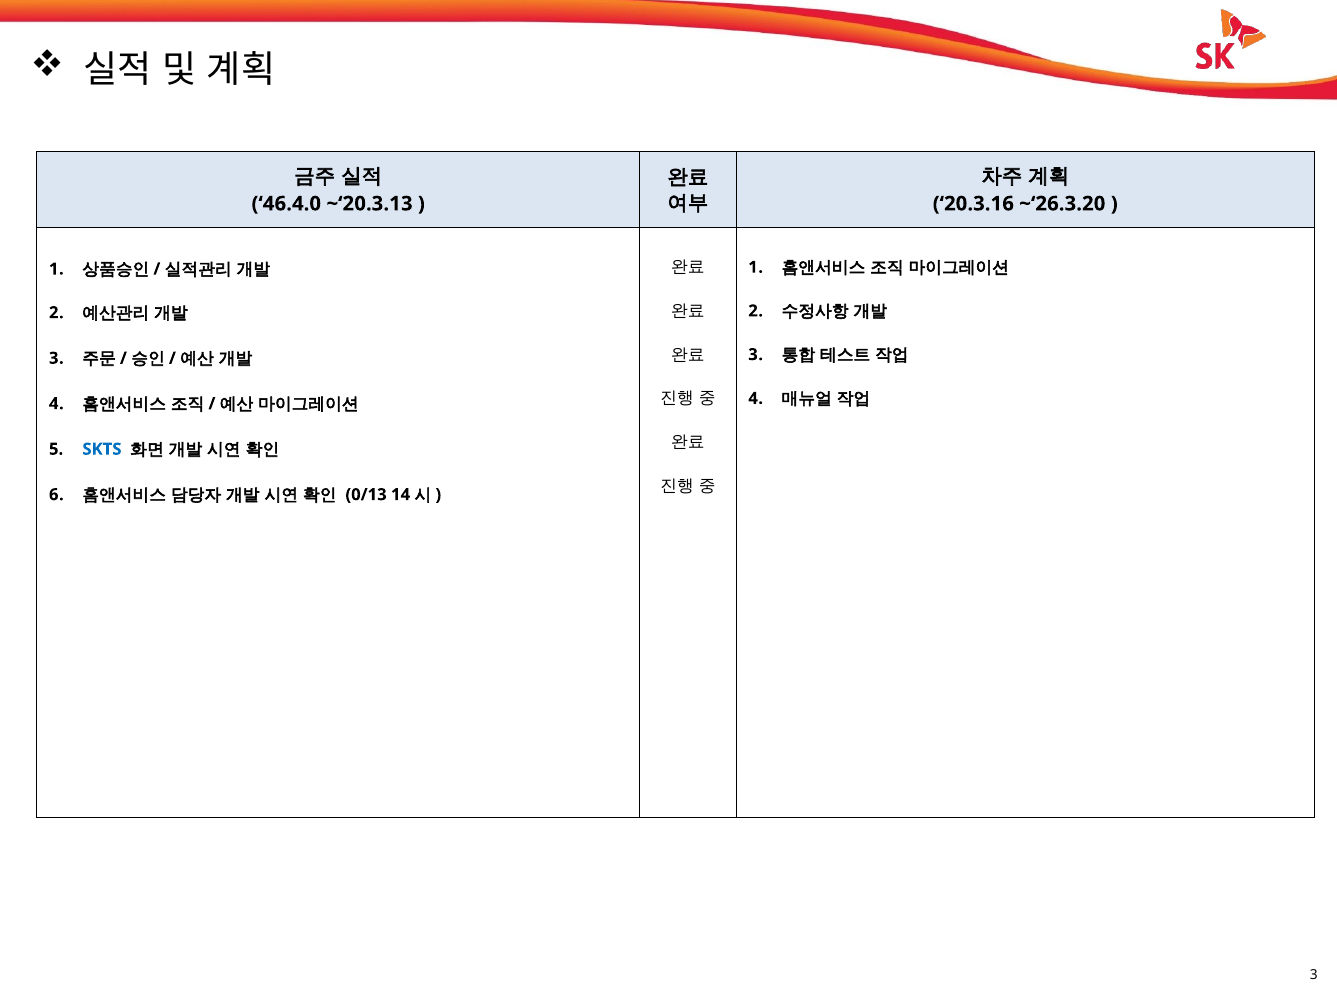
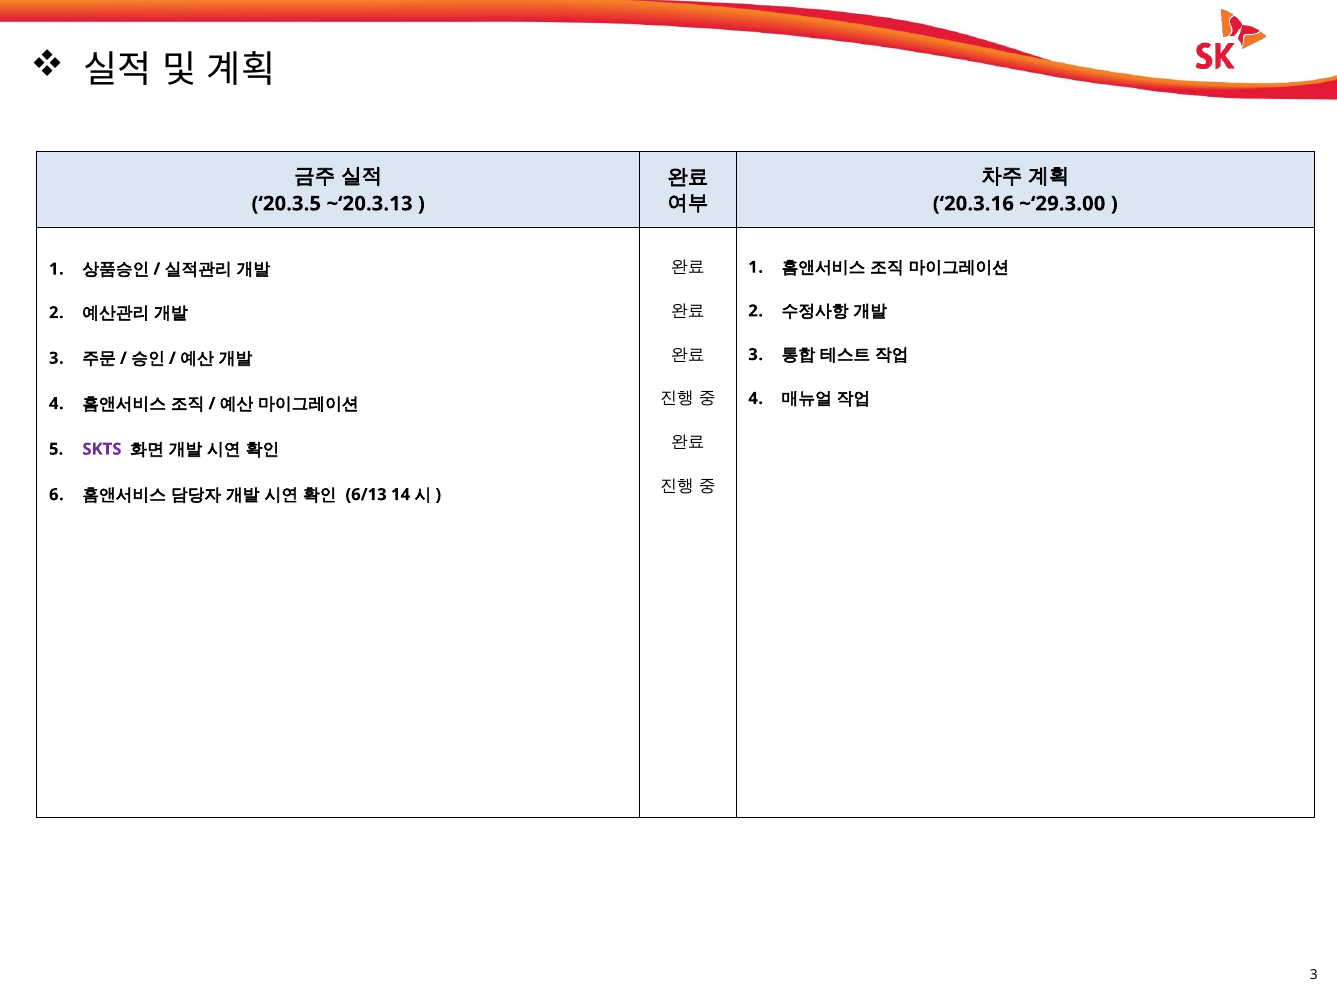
46.4.0: 46.4.0 -> 20.3.5 (286, 204)
~‘26.3.20: ~‘26.3.20 -> ~‘29.3.00 (1062, 204)
SKTS colour: blue -> purple (102, 449)
0/13: 0/13 -> 6/13 (366, 495)
